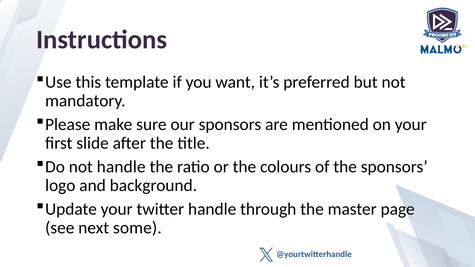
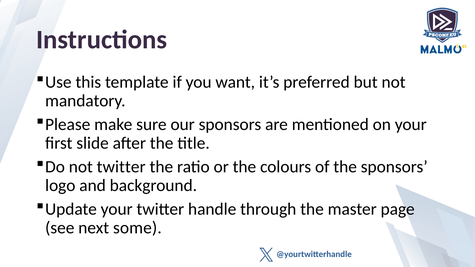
not handle: handle -> twitter (121, 167)
